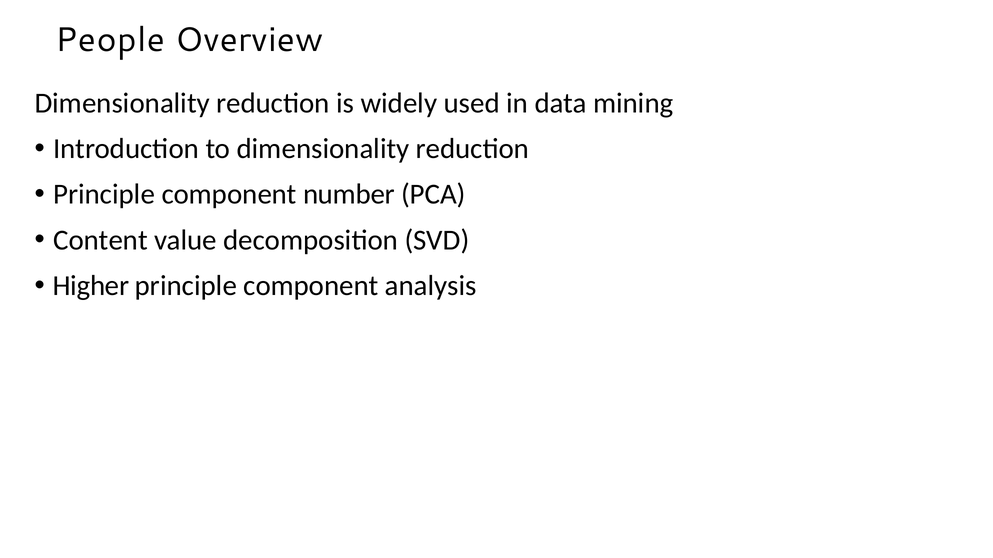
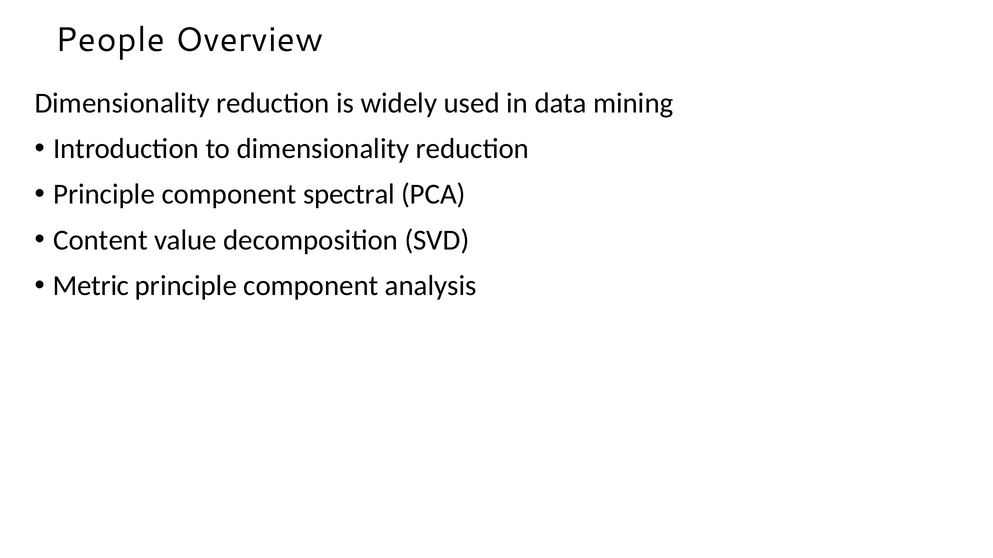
number: number -> spectral (349, 195)
Higher: Higher -> Metric (91, 286)
